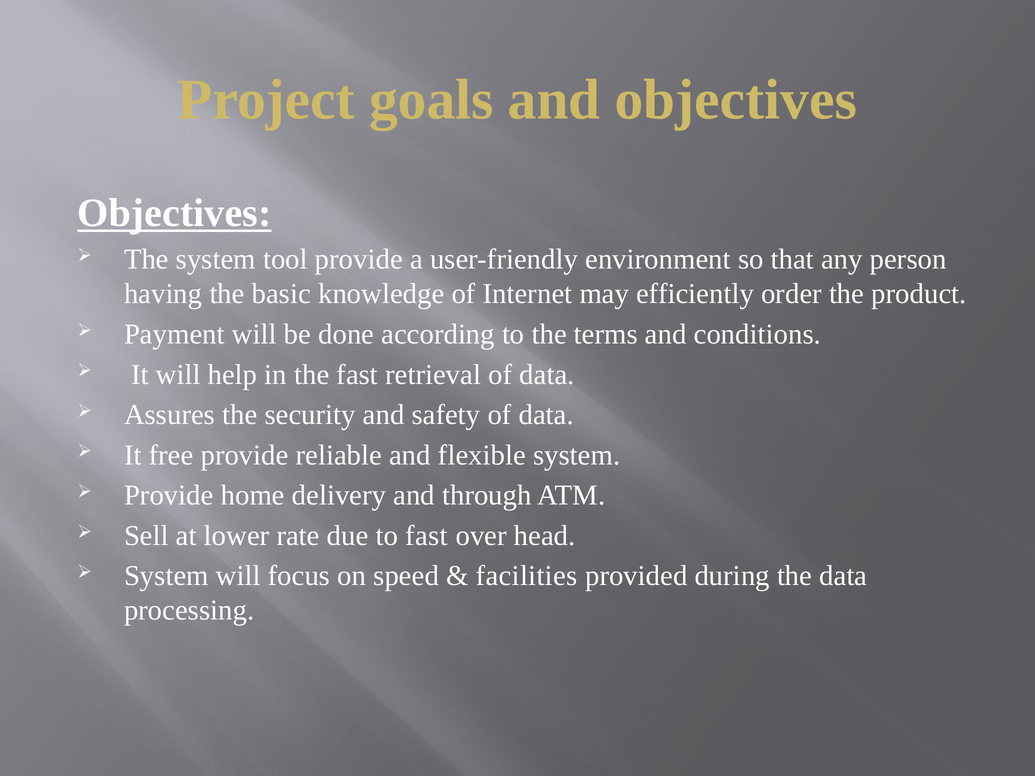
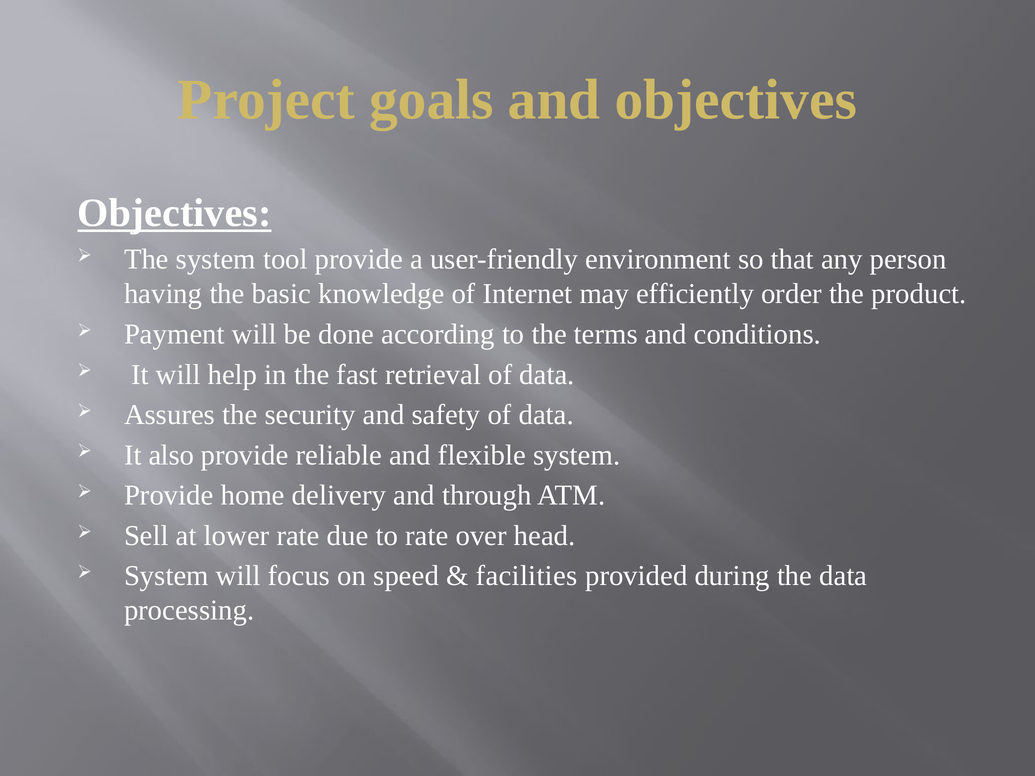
free: free -> also (171, 455)
to fast: fast -> rate (427, 536)
